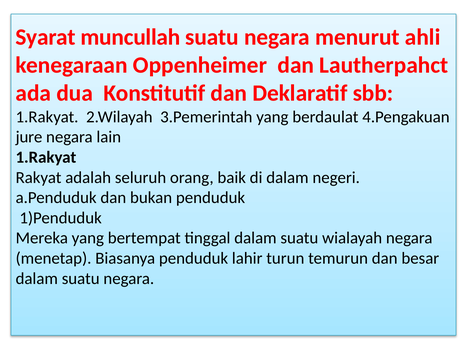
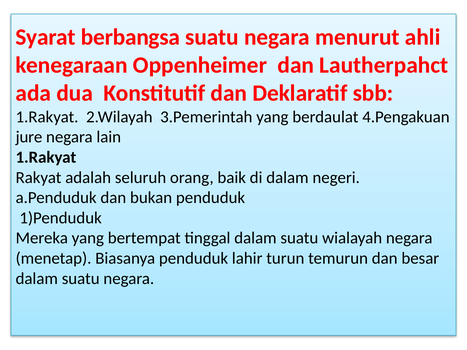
muncullah: muncullah -> berbangsa (130, 37)
